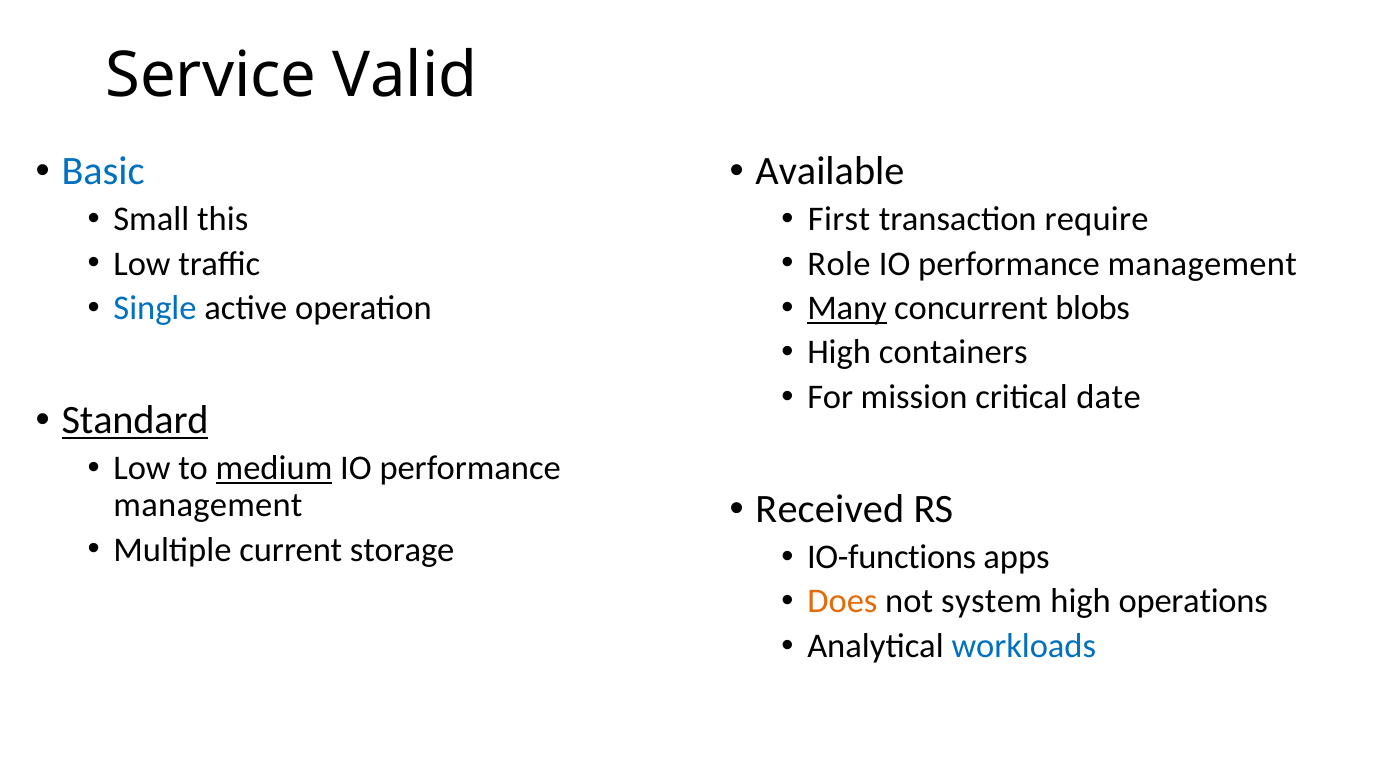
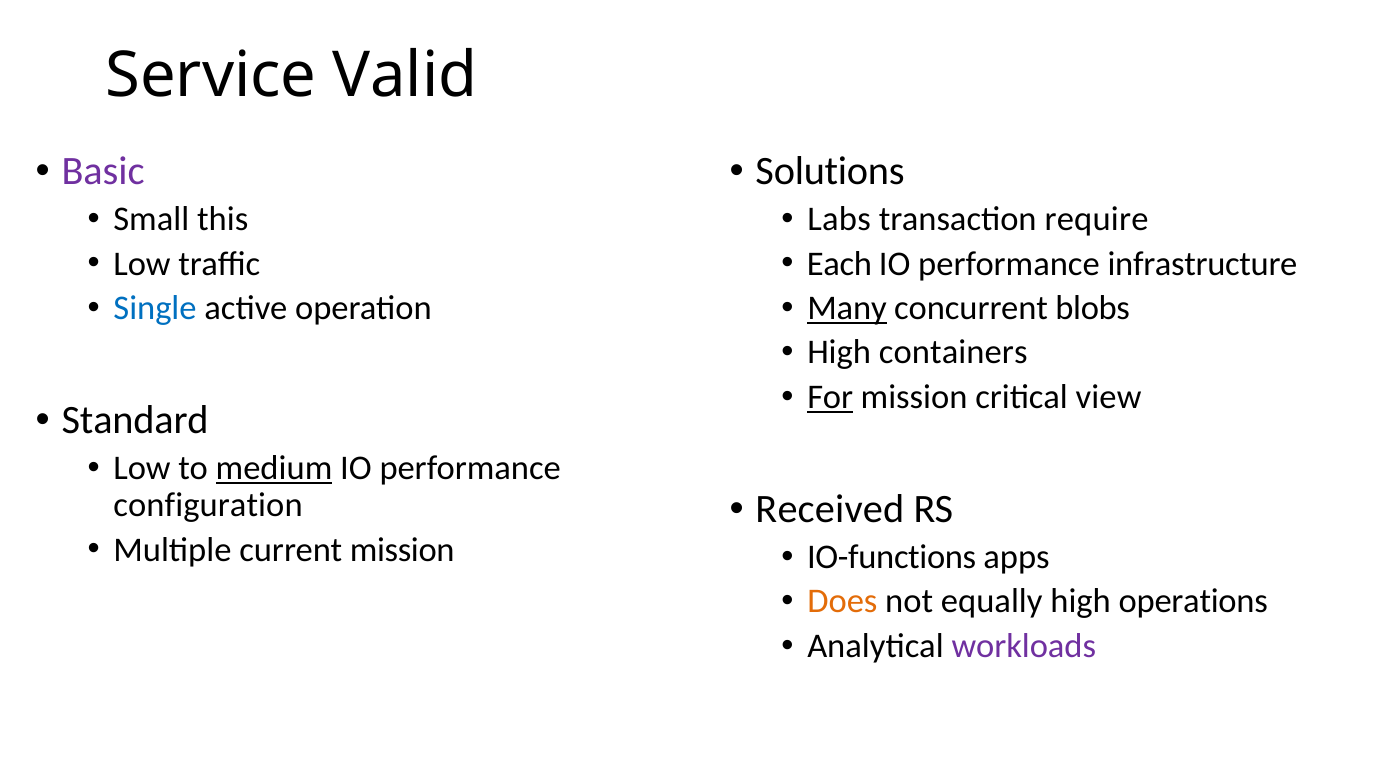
Basic colour: blue -> purple (103, 172)
Available: Available -> Solutions (830, 172)
First: First -> Labs (839, 219)
Role: Role -> Each (839, 264)
management: management -> infrastructure (1203, 264)
For underline: none -> present (830, 397)
date: date -> view (1109, 397)
Standard underline: present -> none (135, 421)
management: management -> configuration (208, 506)
current storage: storage -> mission (402, 550)
system: system -> equally (992, 602)
workloads colour: blue -> purple (1024, 646)
